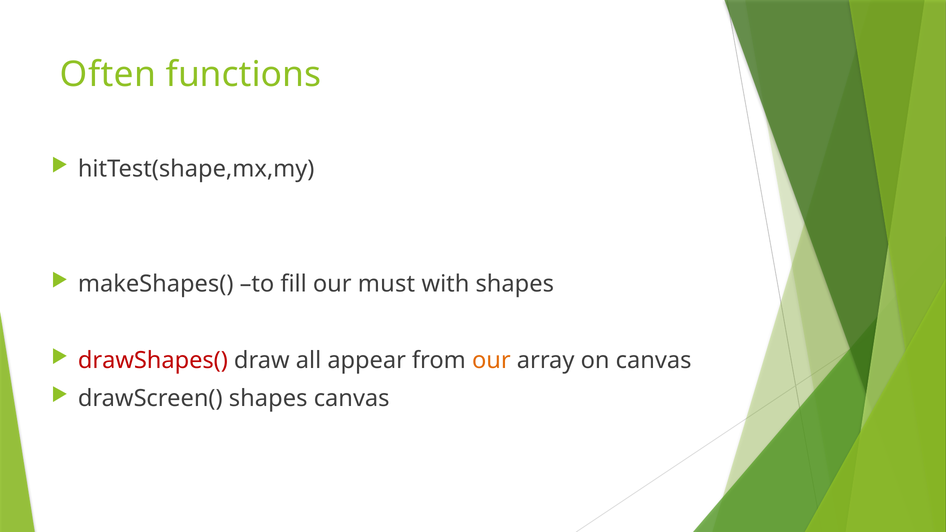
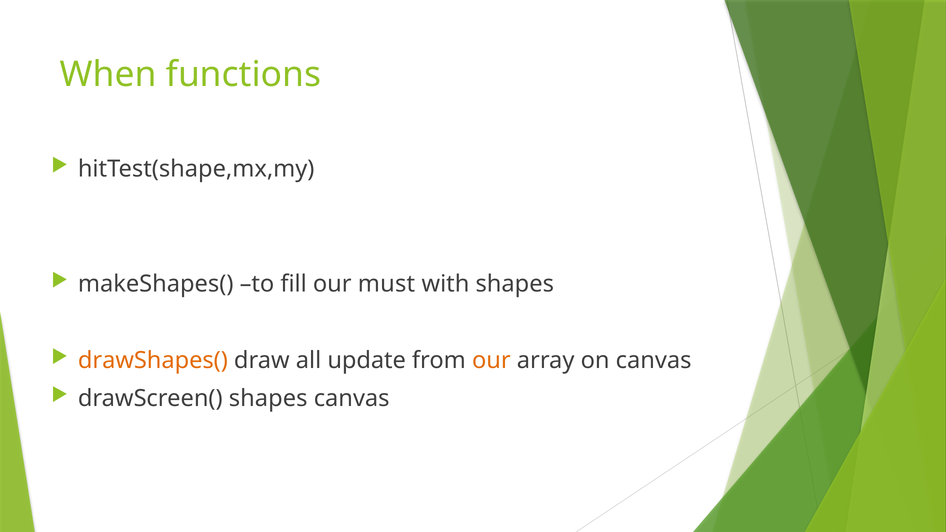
Often: Often -> When (108, 75)
drawShapes( colour: red -> orange (153, 360)
appear: appear -> update (367, 360)
